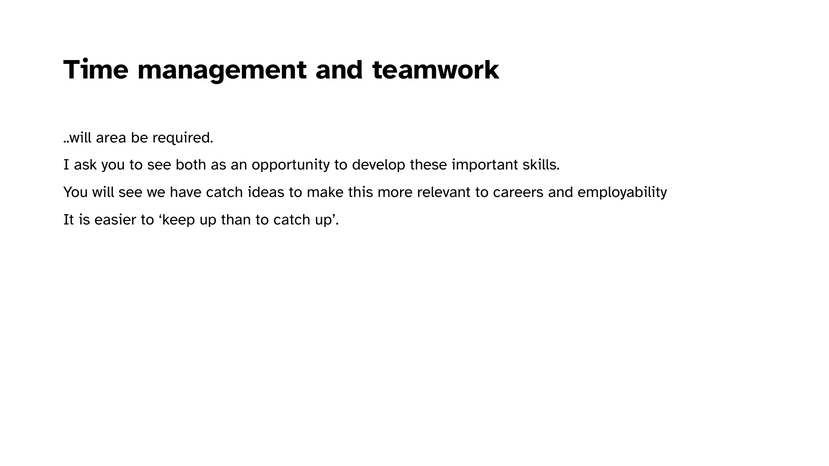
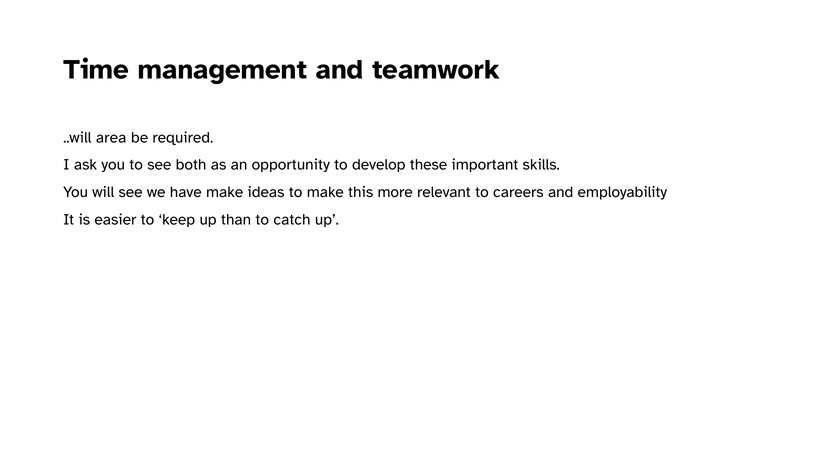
have catch: catch -> make (225, 192)
